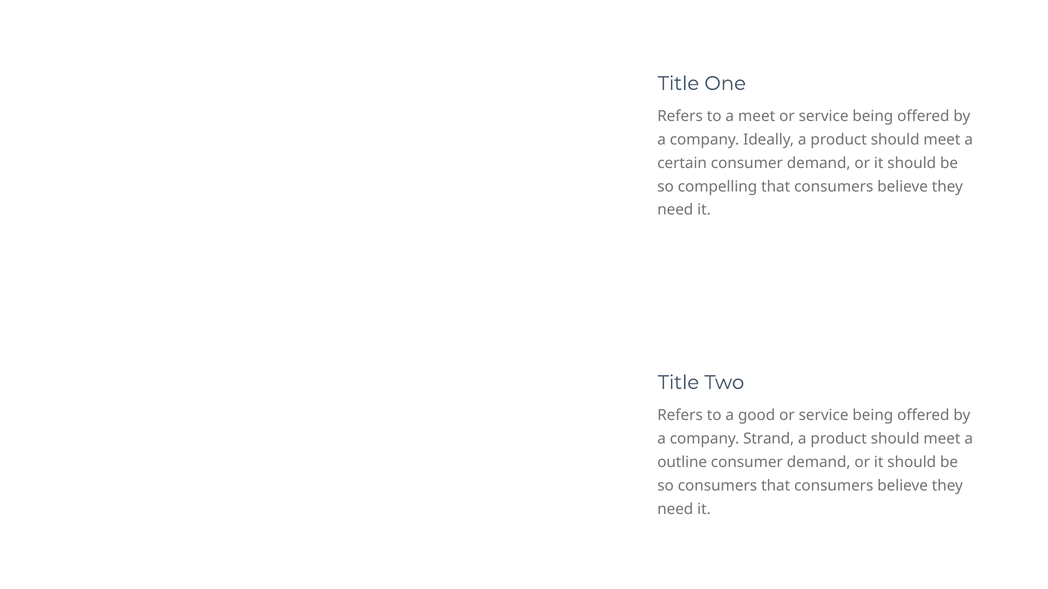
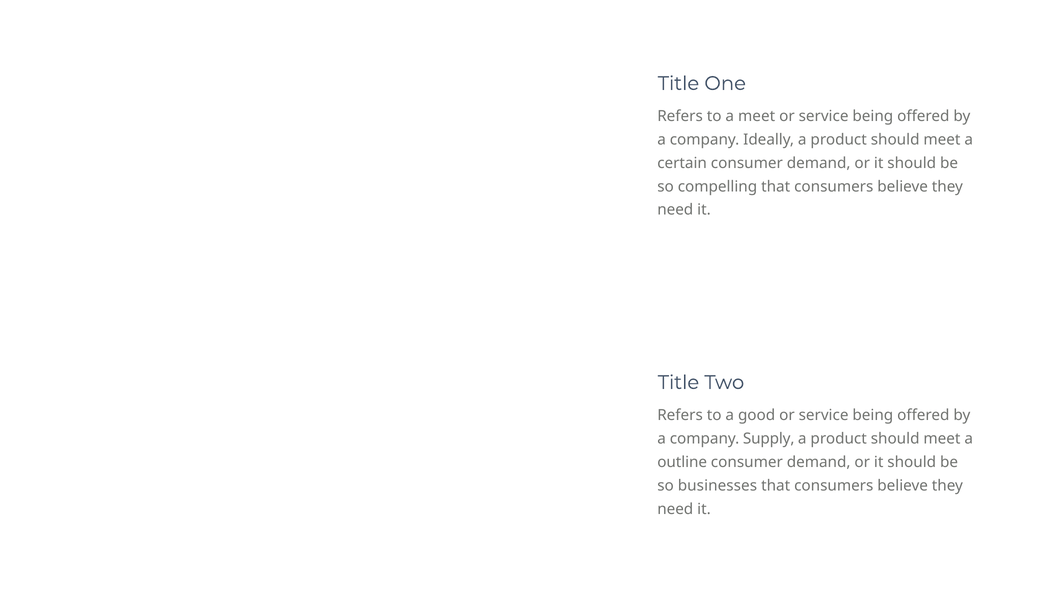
Strand: Strand -> Supply (769, 439)
so consumers: consumers -> businesses (717, 486)
